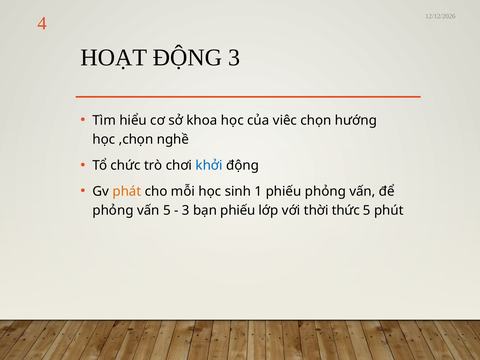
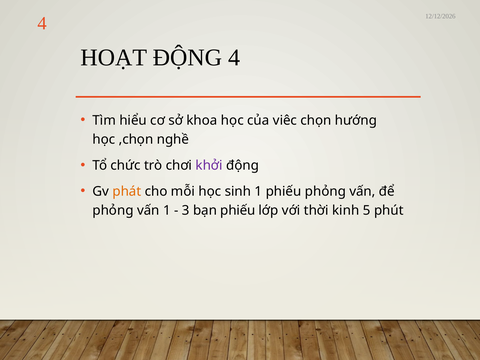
ĐỘNG 3: 3 -> 4 (234, 57)
khởi colour: blue -> purple (209, 165)
vấn 5: 5 -> 1 (167, 210)
thức: thức -> kinh (346, 210)
